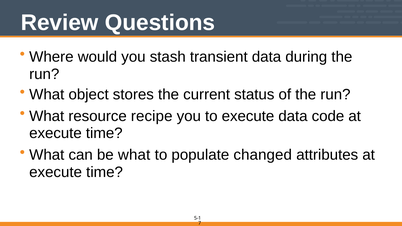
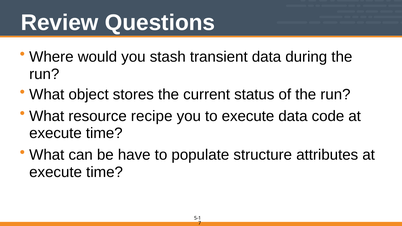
be what: what -> have (134, 155)
changed: changed -> structure (263, 155)
